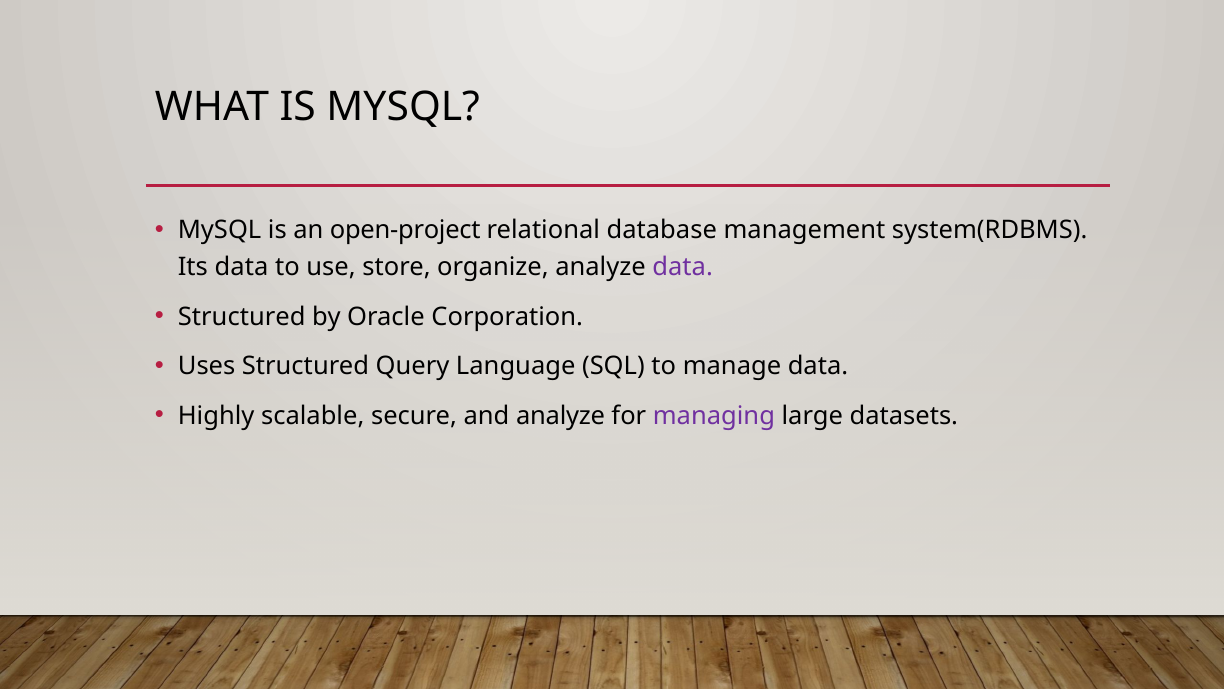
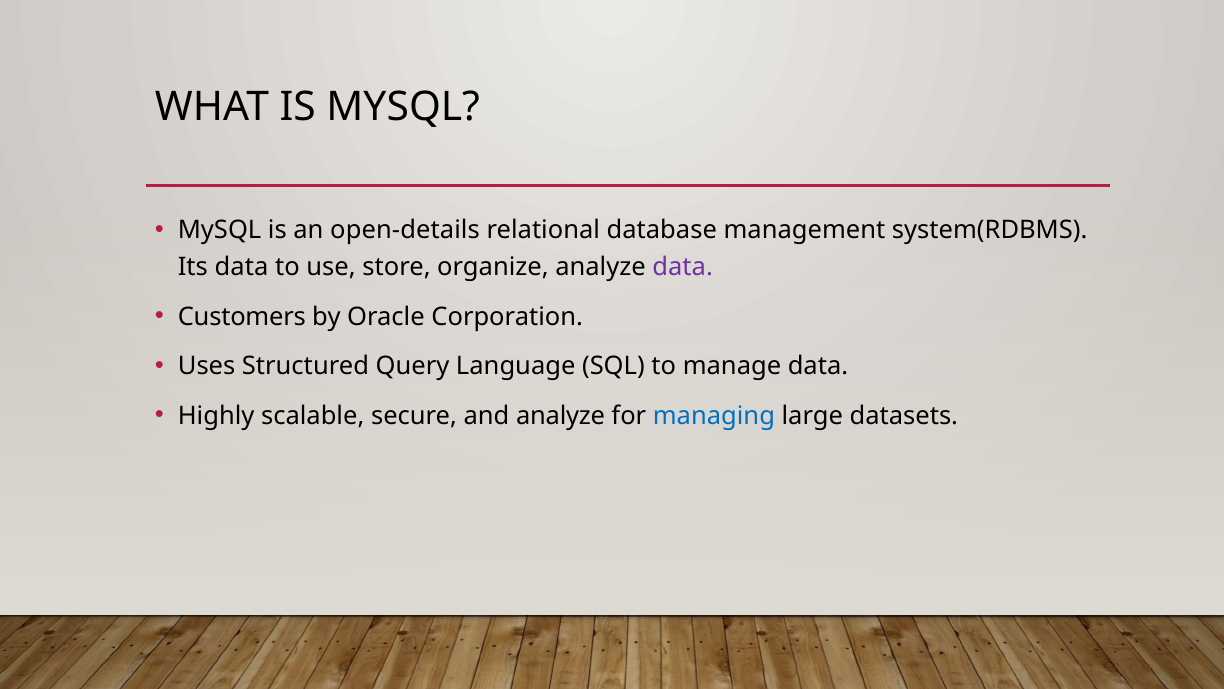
open-project: open-project -> open-details (405, 230)
Structured: Structured -> Customers (242, 316)
managing colour: purple -> blue (714, 415)
